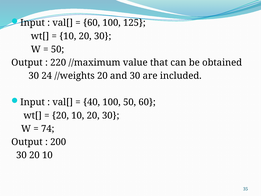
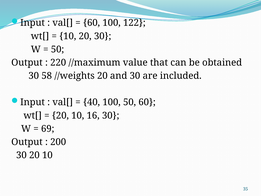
125: 125 -> 122 (134, 23)
24: 24 -> 58 (47, 76)
20 10 20: 20 -> 16 (93, 115)
74: 74 -> 69 (48, 129)
